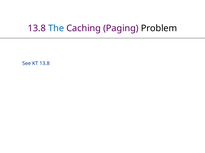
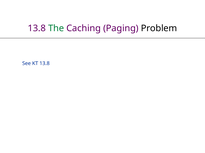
The colour: blue -> green (56, 28)
